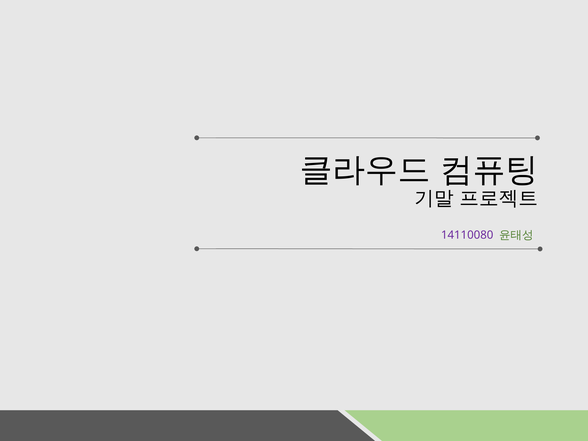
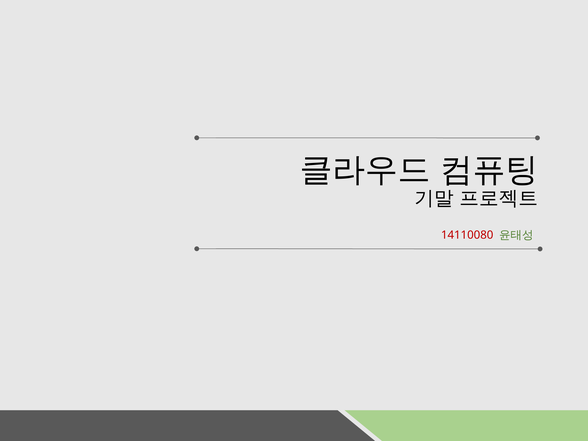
14110080 colour: purple -> red (467, 235)
